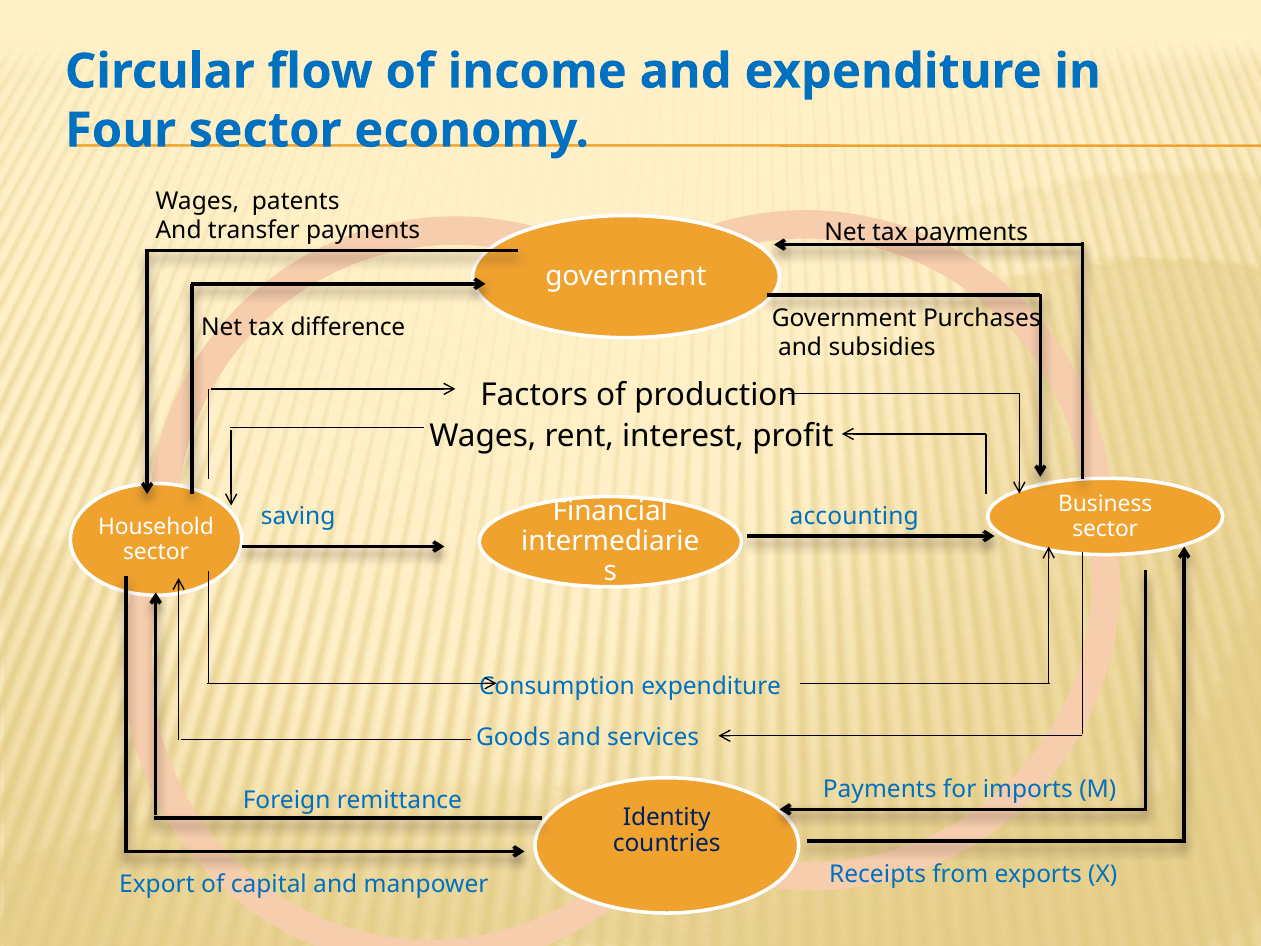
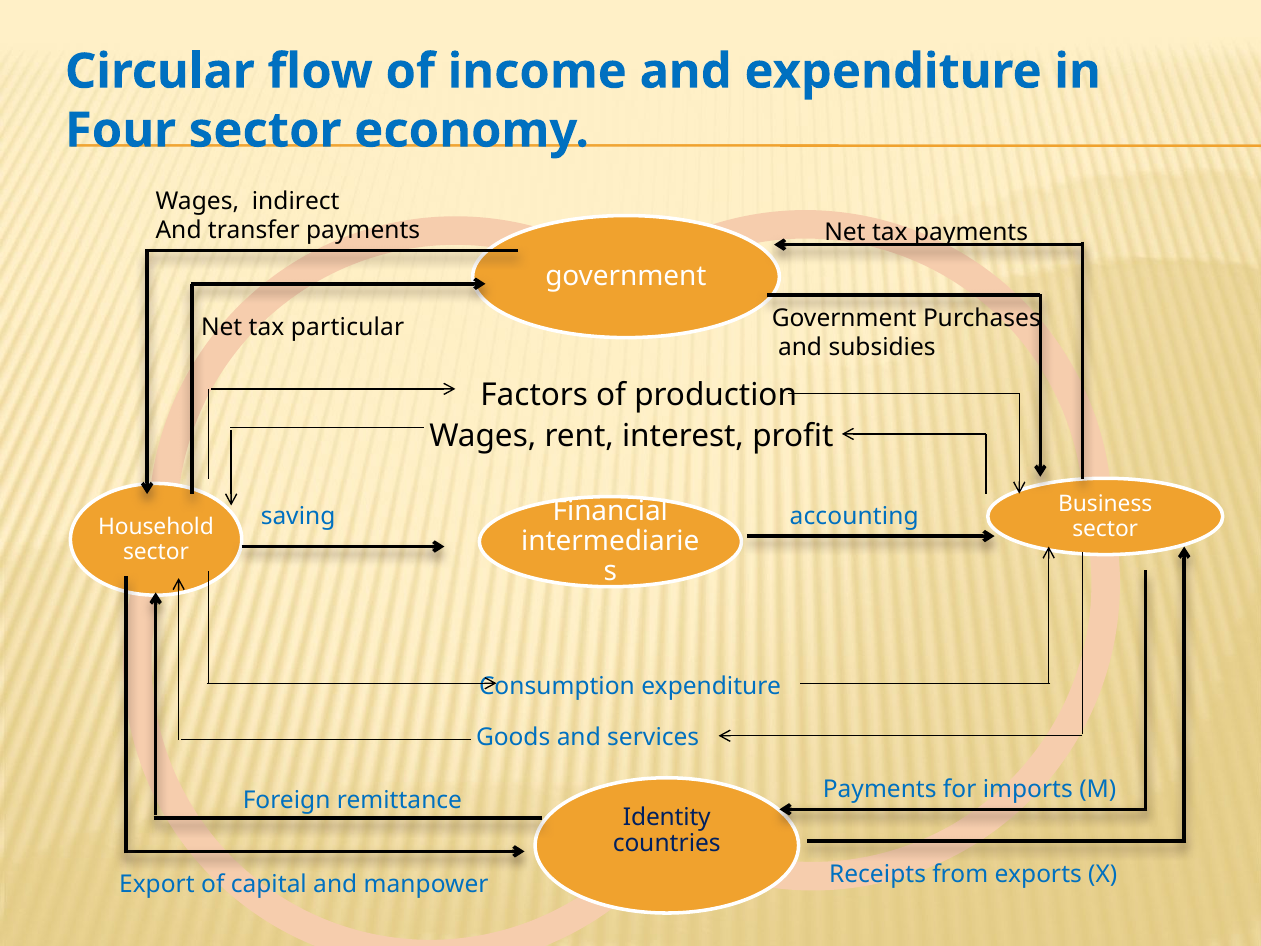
patents: patents -> indirect (296, 201)
difference: difference -> particular (348, 327)
